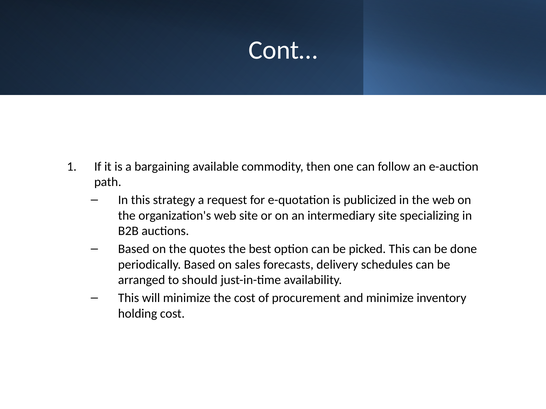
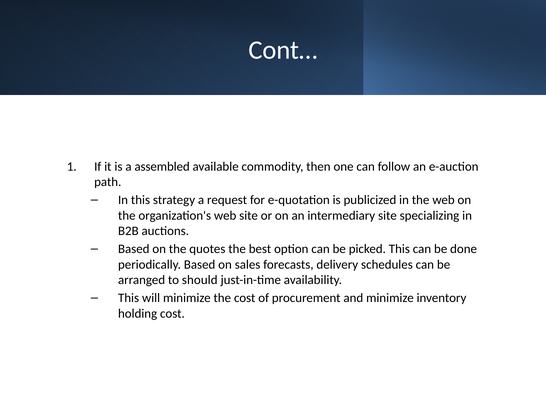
bargaining: bargaining -> assembled (162, 167)
